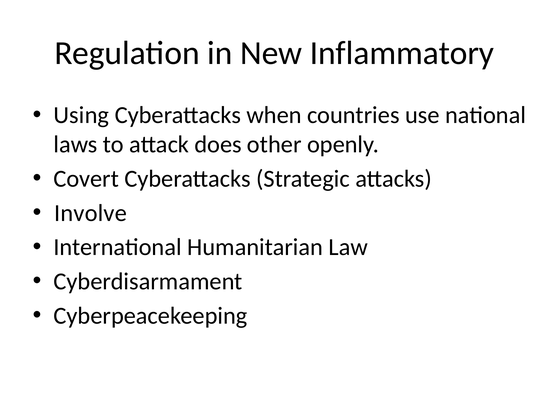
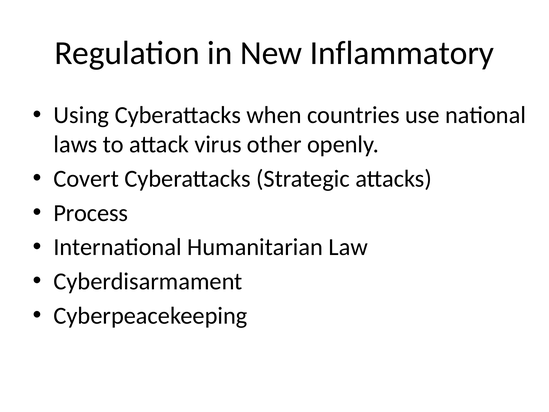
does: does -> virus (218, 144)
Involve: Involve -> Process (91, 213)
